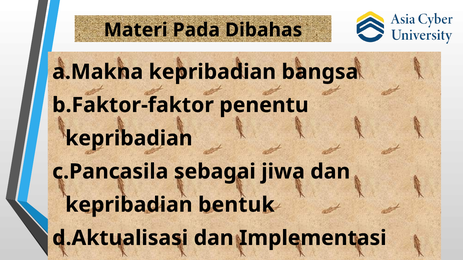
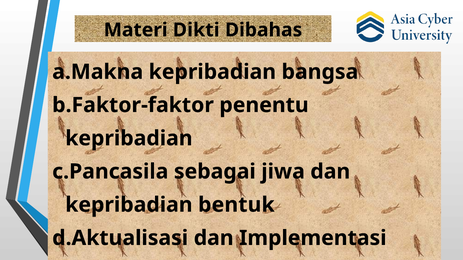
Pada: Pada -> Dikti (196, 30)
